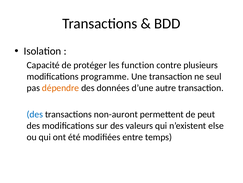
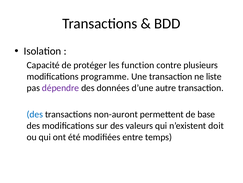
seul: seul -> liste (214, 76)
dépendre colour: orange -> purple (61, 88)
peut: peut -> base (206, 114)
else: else -> doit (216, 125)
